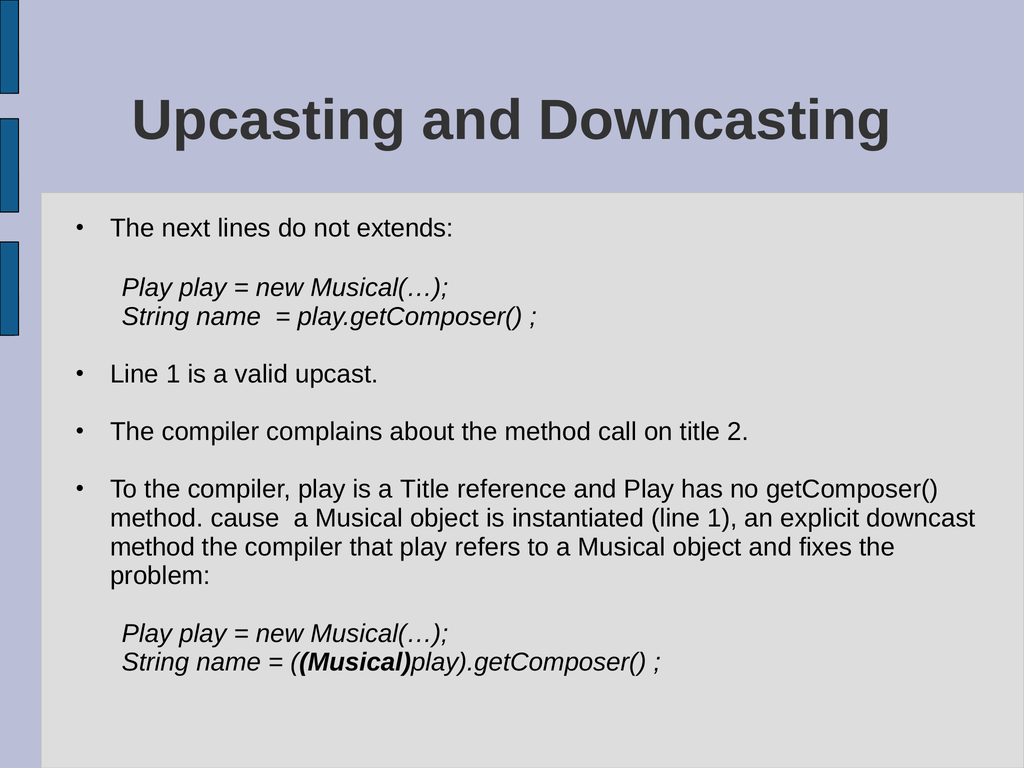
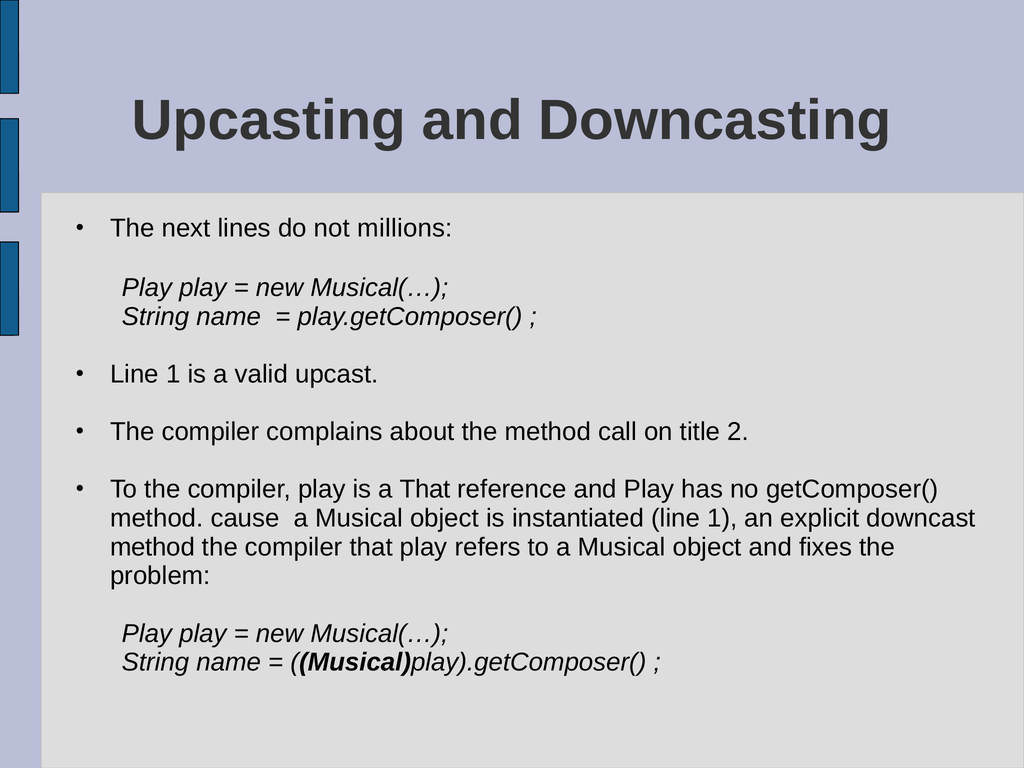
extends: extends -> millions (405, 228)
a Title: Title -> That (425, 489)
